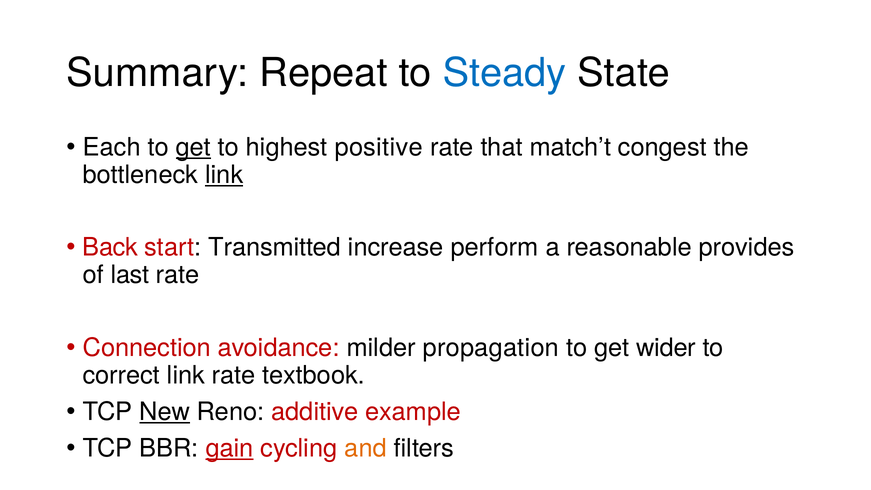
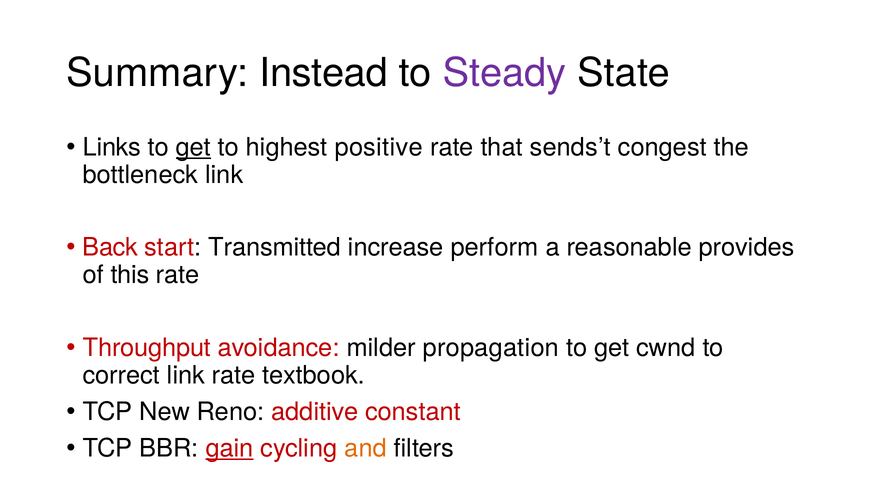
Repeat: Repeat -> Instead (324, 73)
Steady colour: blue -> purple (505, 73)
Each: Each -> Links (112, 147)
match’t: match’t -> sends’t (570, 147)
link underline: present -> none (224, 175)
last: last -> this (130, 275)
Connection: Connection -> Throughput (147, 348)
wider: wider -> cwnd (666, 348)
New underline: present -> none (165, 412)
example: example -> constant (413, 412)
